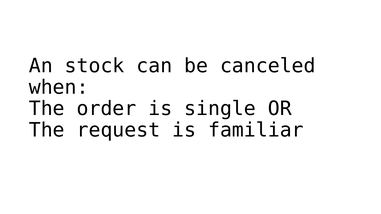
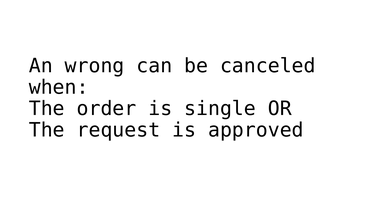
stock: stock -> wrong (95, 66)
familiar: familiar -> approved (256, 130)
